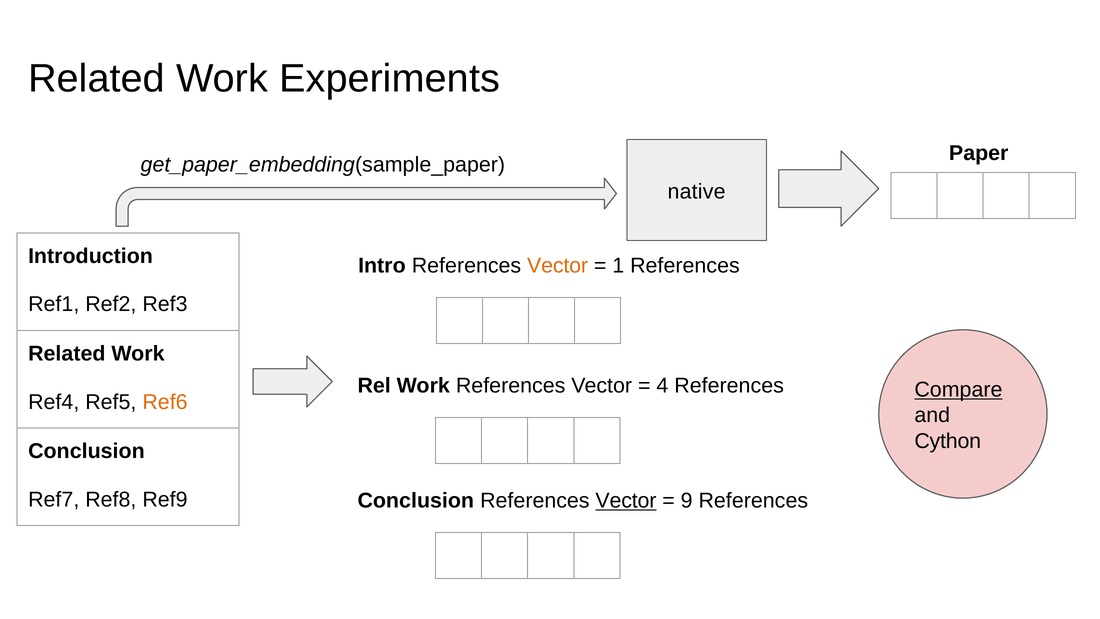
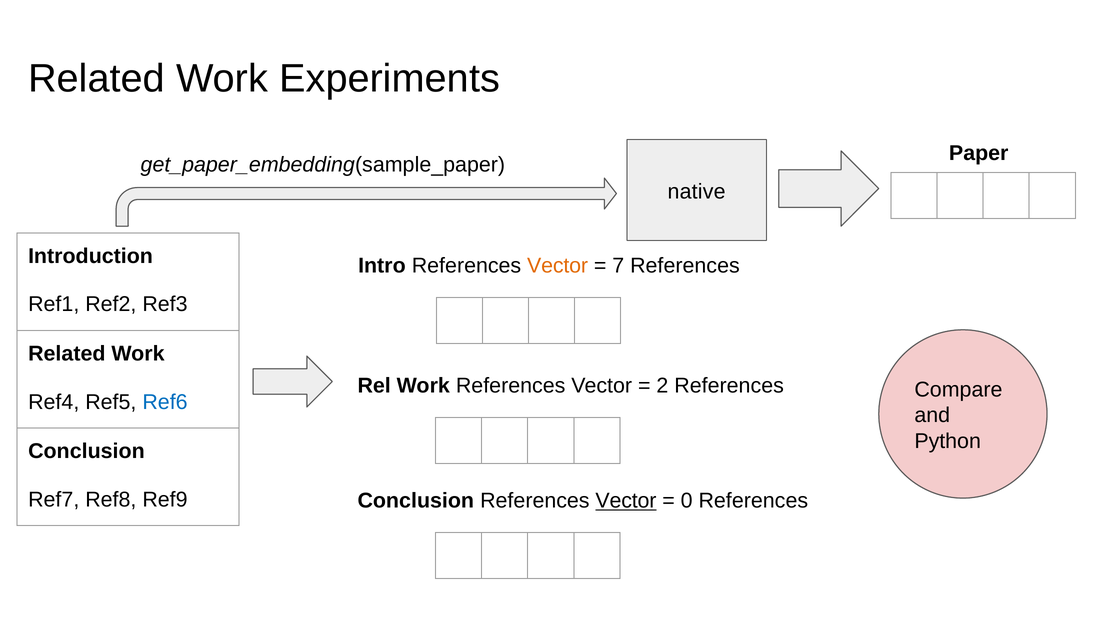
1: 1 -> 7 (618, 266)
4: 4 -> 2 (662, 386)
Compare underline: present -> none (958, 390)
Ref6 colour: orange -> blue (165, 402)
Cython: Cython -> Python (948, 441)
9: 9 -> 0 (687, 501)
